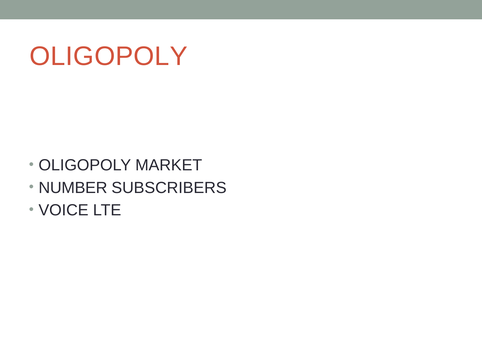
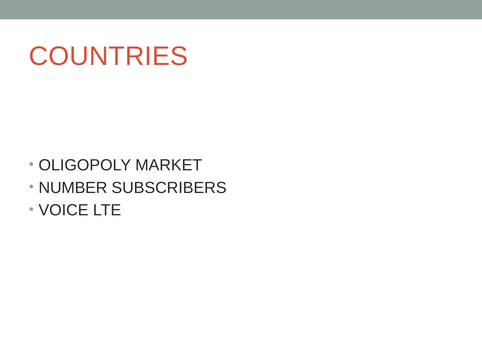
OLIGOPOLY: OLIGOPOLY -> COUNTRIES (109, 56)
